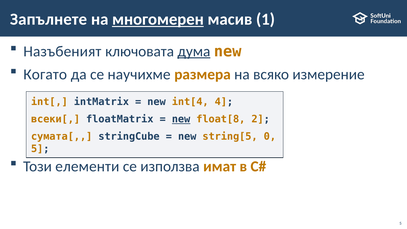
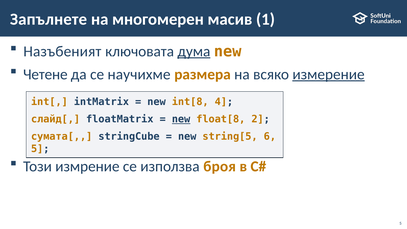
многомерен underline: present -> none (158, 19)
Когато: Когато -> Четене (45, 74)
измерение underline: none -> present (329, 74)
int[4: int[4 -> int[8 (190, 102)
всеки[: всеки[ -> слайд[ (56, 119)
0: 0 -> 6 (270, 136)
елементи: елементи -> измрение (87, 166)
имат: имат -> броя (220, 166)
